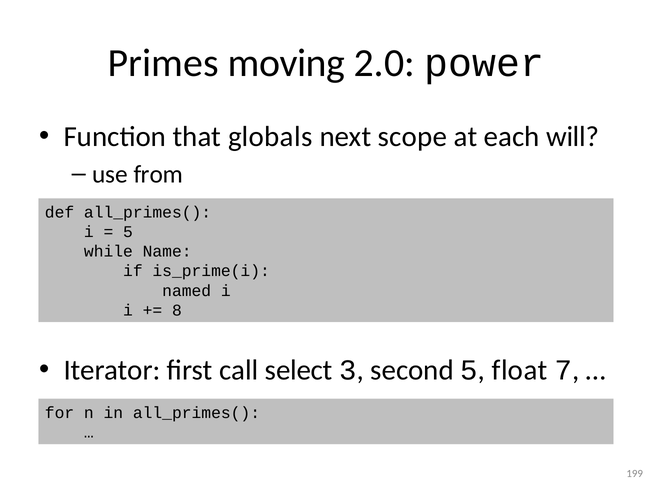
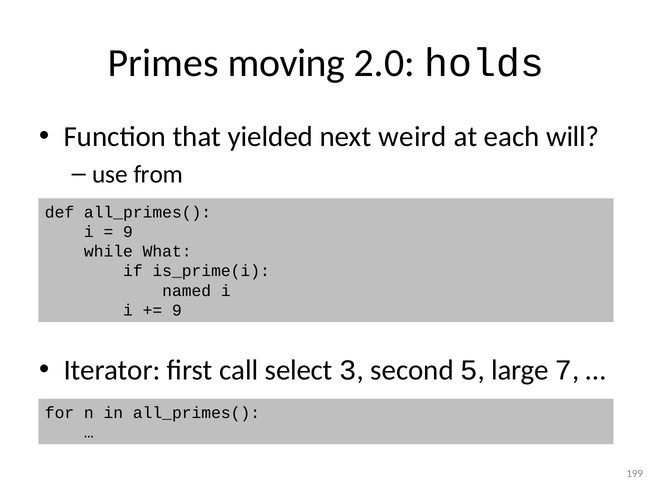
power: power -> holds (484, 63)
globals: globals -> yielded (270, 137)
scope: scope -> weird (412, 137)
5: 5 -> 9 (128, 232)
Name: Name -> What (167, 252)
8: 8 -> 9 (177, 310)
float: float -> large (520, 370)
